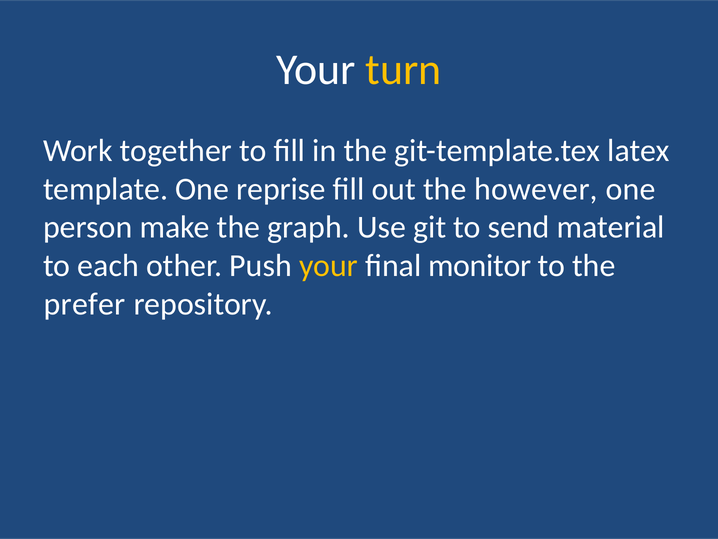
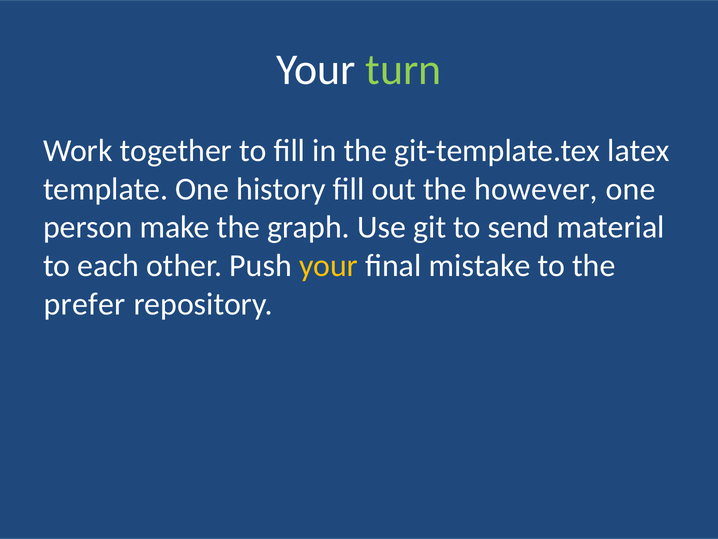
turn colour: yellow -> light green (403, 70)
reprise: reprise -> history (281, 189)
monitor: monitor -> mistake (480, 266)
